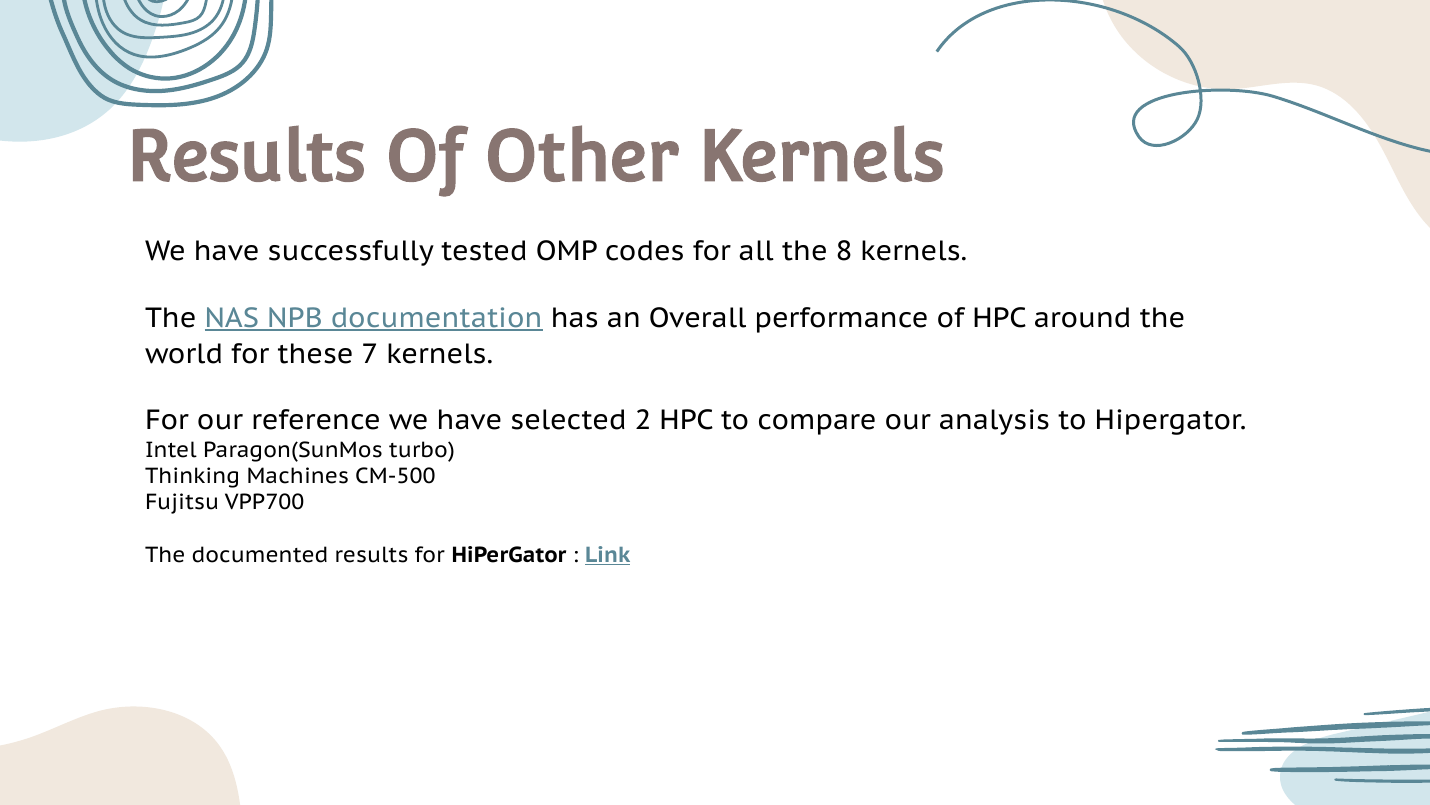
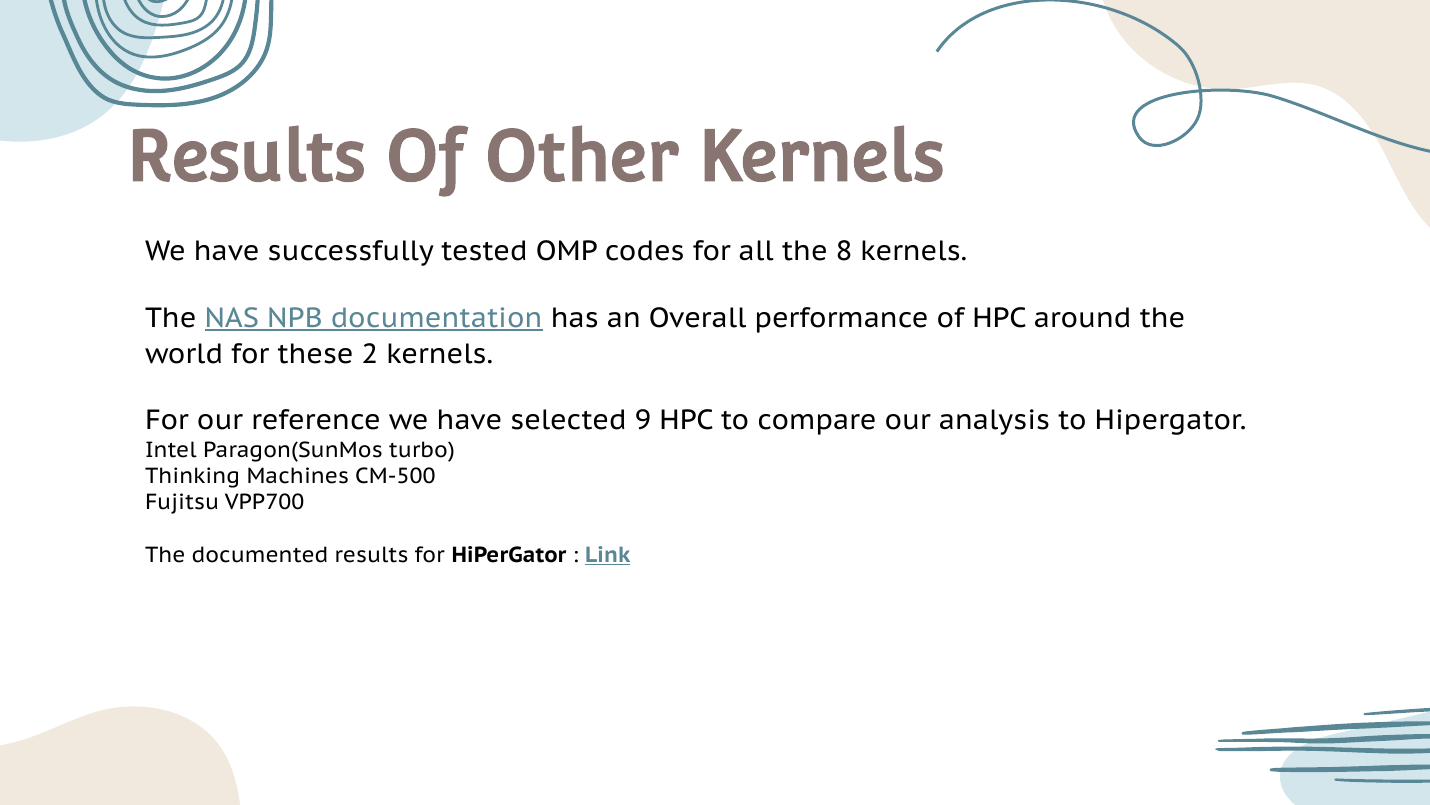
7: 7 -> 2 (370, 354)
2: 2 -> 9 (643, 420)
